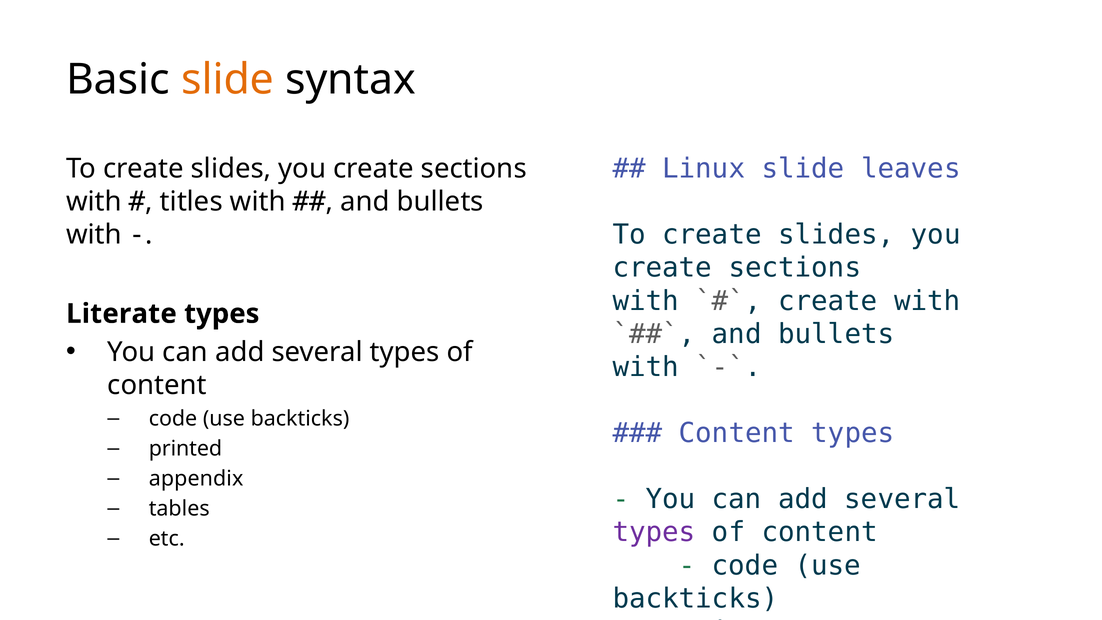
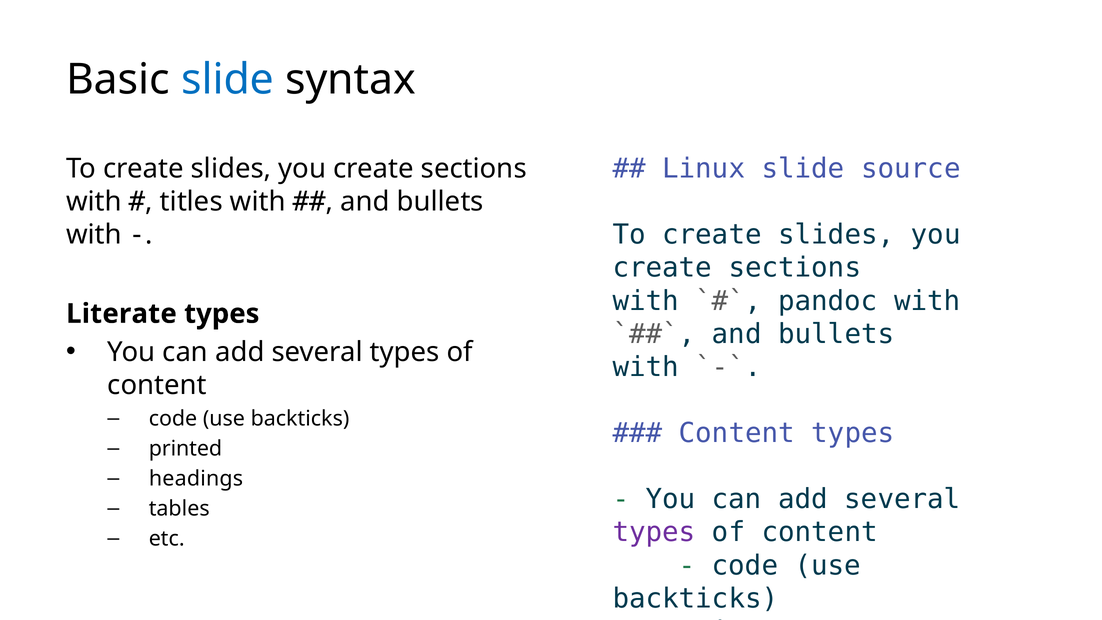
slide colour: orange -> blue (228, 79)
leaves: leaves -> source (911, 169)
create: create -> pandoc (828, 301)
appendix: appendix -> headings (196, 479)
